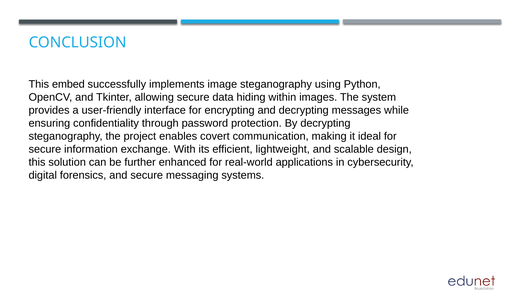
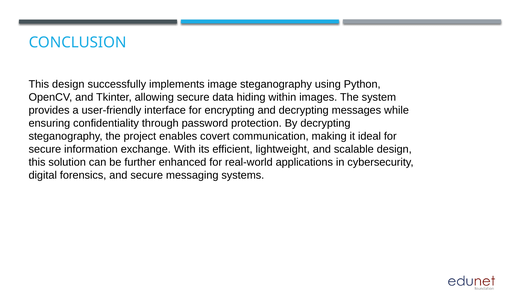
This embed: embed -> design (68, 84)
